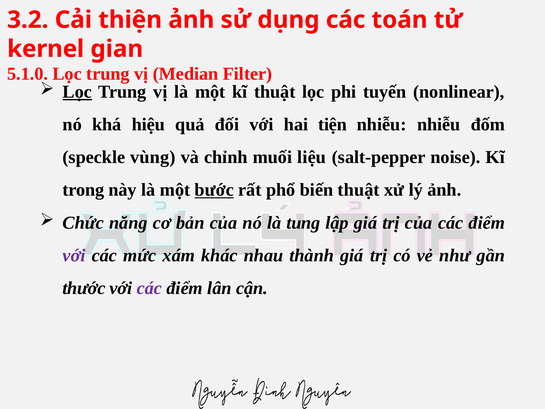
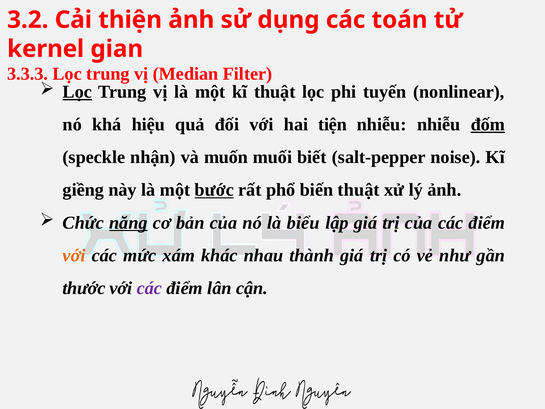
5.1.0: 5.1.0 -> 3.3.3 (28, 74)
đốm underline: none -> present (488, 124)
vùng: vùng -> nhận (153, 157)
chỉnh: chỉnh -> muốn (226, 157)
liệu: liệu -> biết (312, 157)
trong: trong -> giềng (83, 190)
năng underline: none -> present (128, 223)
tung: tung -> biểu (303, 223)
với colour: purple -> orange (74, 255)
